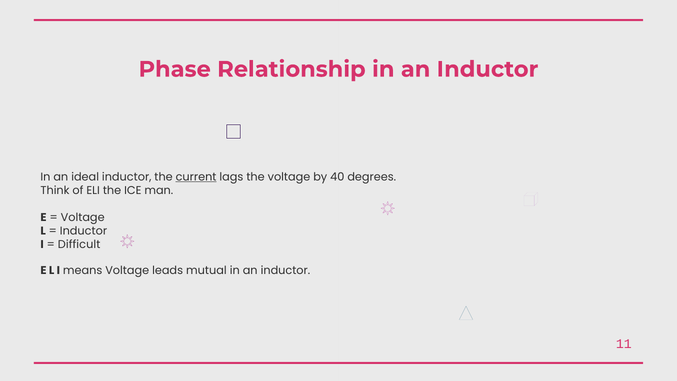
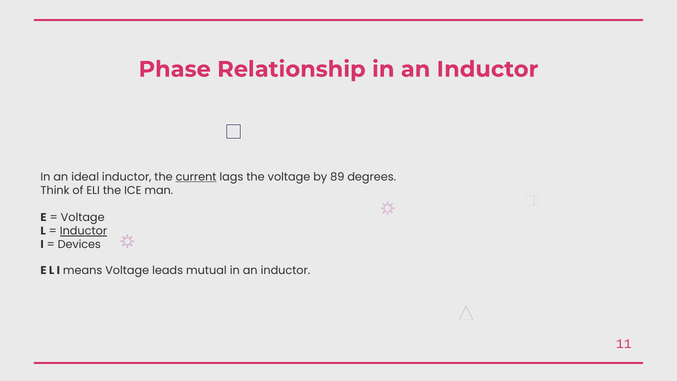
40: 40 -> 89 (337, 177)
Inductor underline: none -> present (83, 231)
Difficult: Difficult -> Devices (79, 244)
